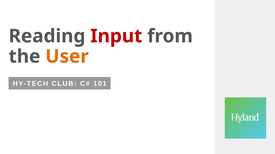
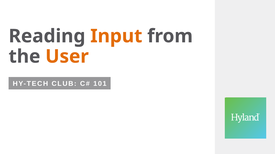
Input colour: red -> orange (116, 36)
